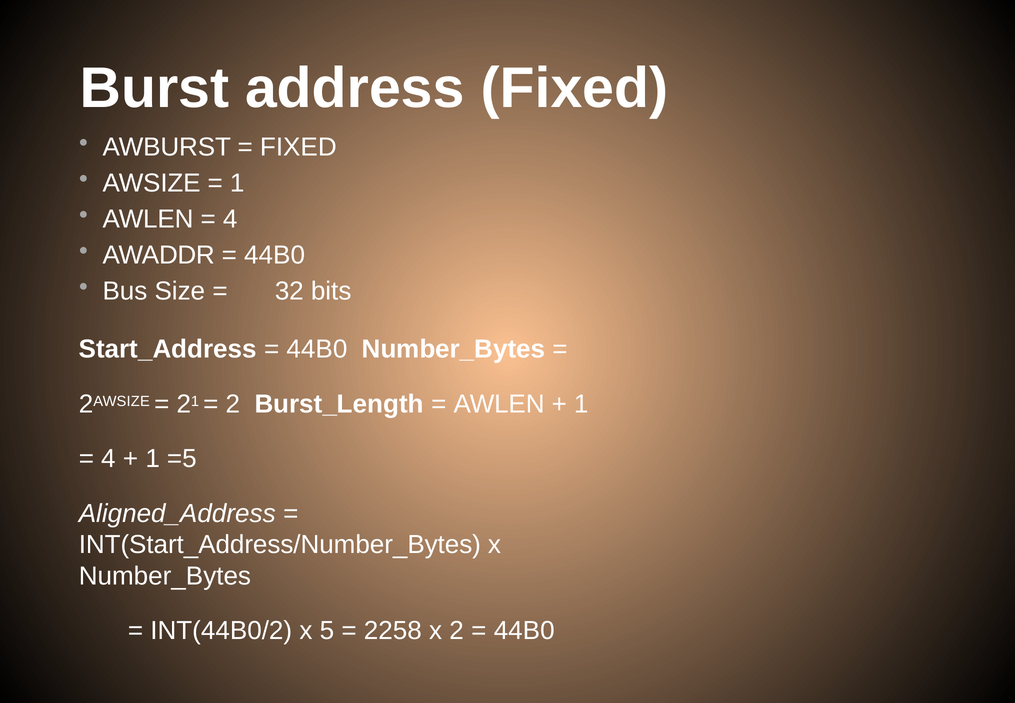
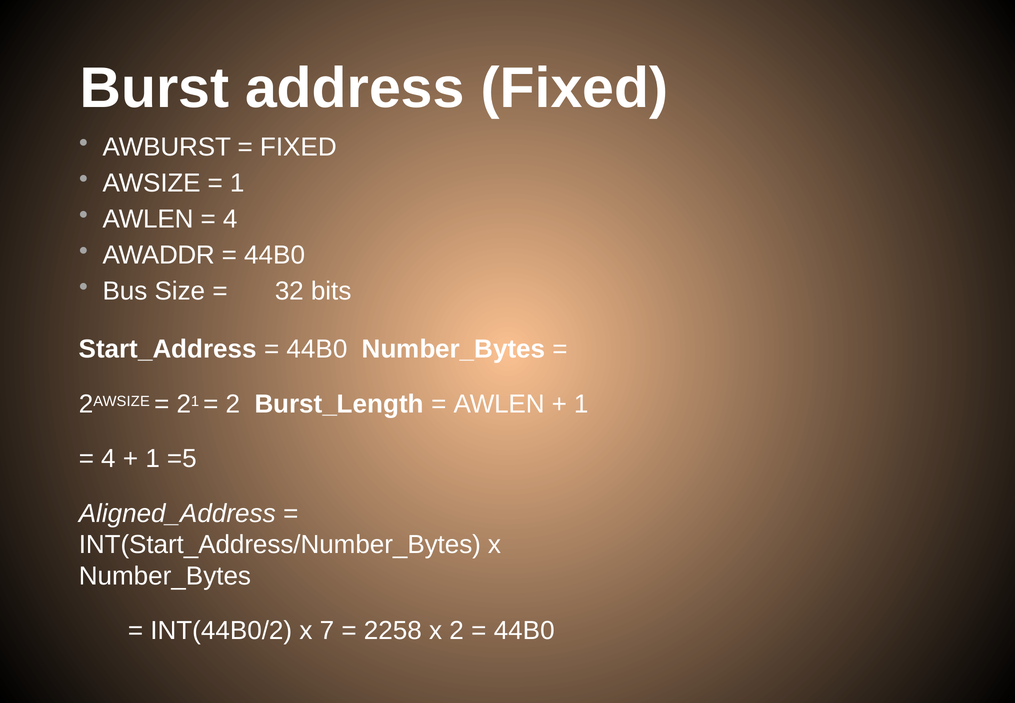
5: 5 -> 7 (327, 630)
